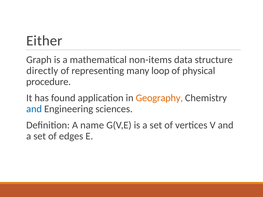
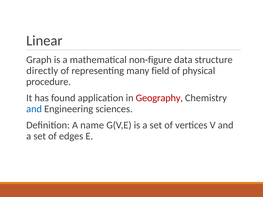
Either: Either -> Linear (44, 41)
non-items: non-items -> non-figure (150, 60)
loop: loop -> field (160, 71)
Geography colour: orange -> red (159, 98)
